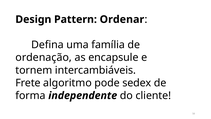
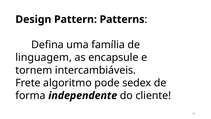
Ordenar: Ordenar -> Patterns (122, 19)
ordenação: ordenação -> linguagem (44, 57)
